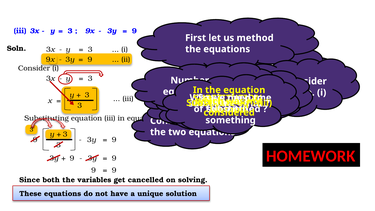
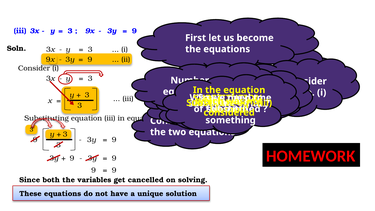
us method: method -> become (255, 38)
